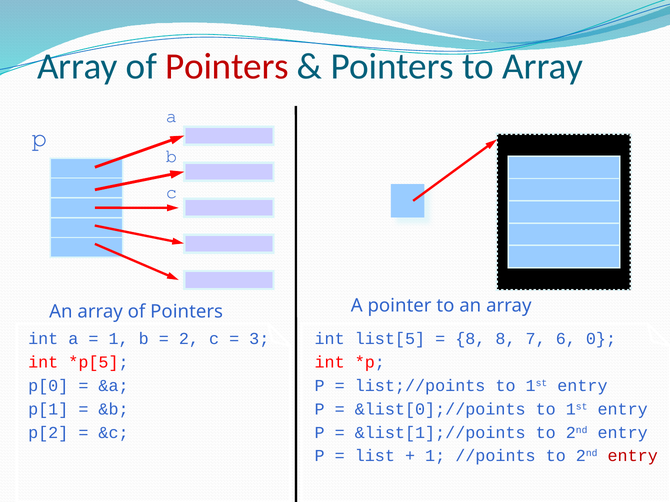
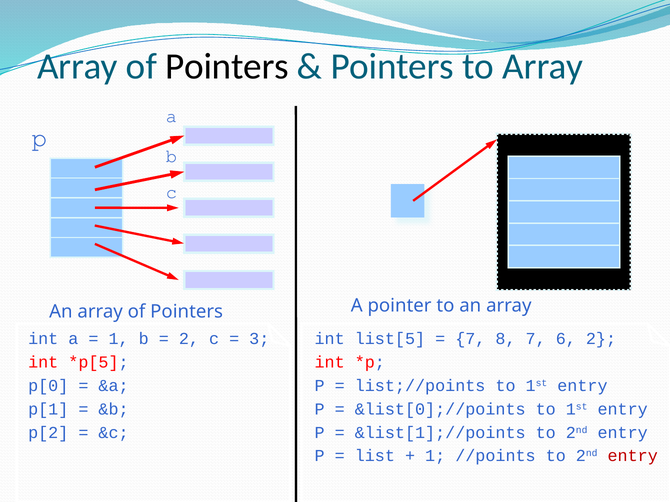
Pointers colour: red -> black (227, 66)
8: 8 -> 7 (470, 339)
6 0: 0 -> 2 (601, 339)
